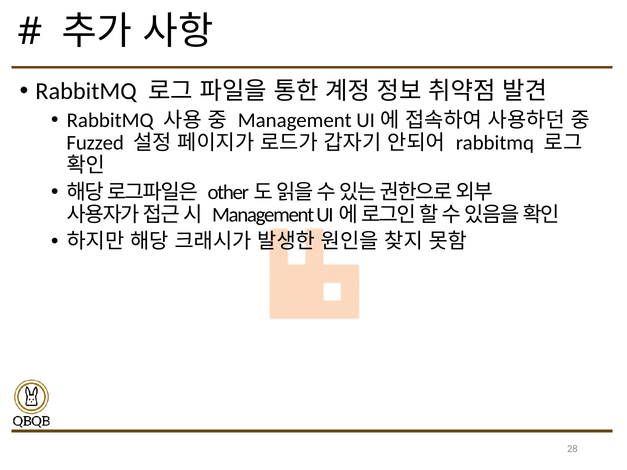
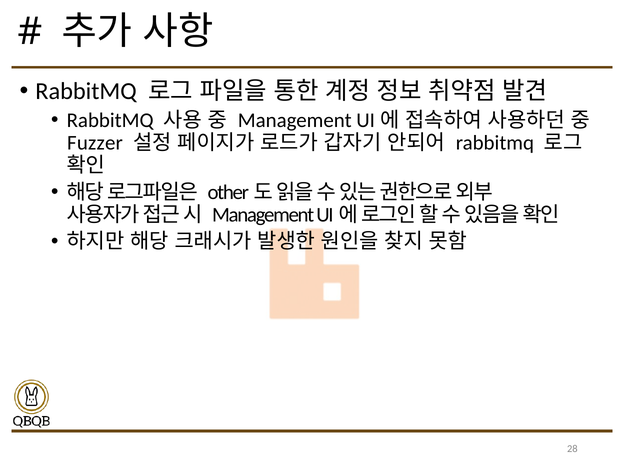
Fuzzed: Fuzzed -> Fuzzer (95, 143)
